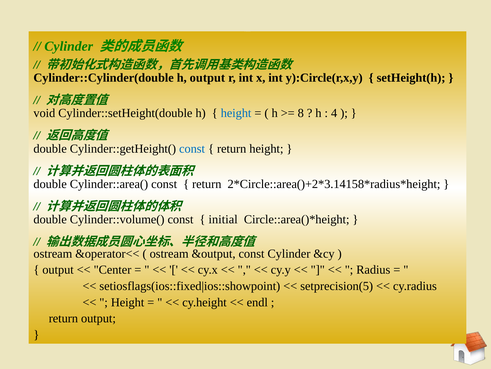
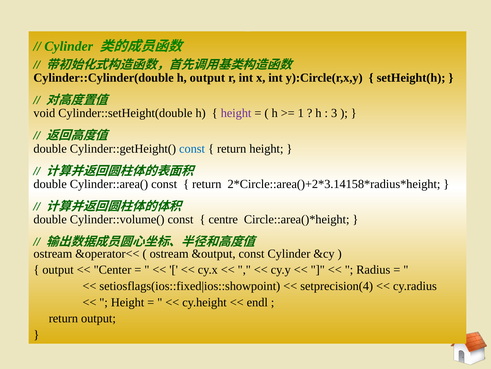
height colour: blue -> purple (236, 113)
8: 8 -> 1 (301, 113)
4: 4 -> 3 (334, 113)
initial: initial -> centre (223, 219)
setprecision(5: setprecision(5 -> setprecision(4 (337, 286)
